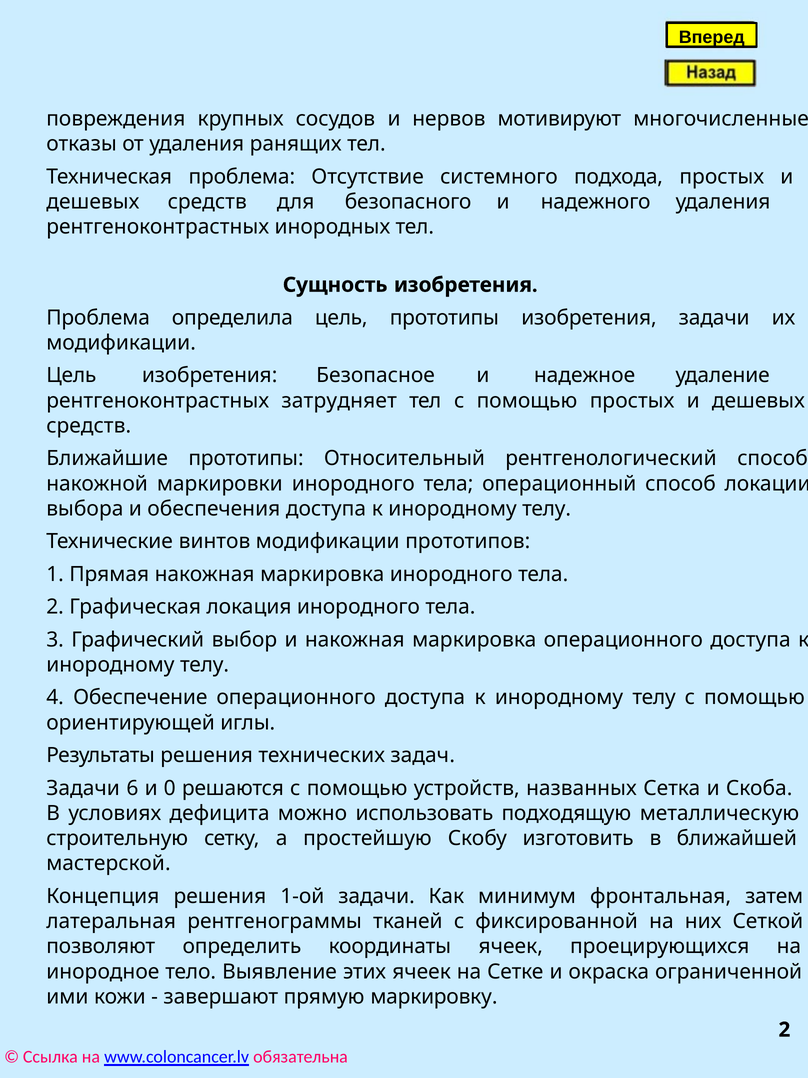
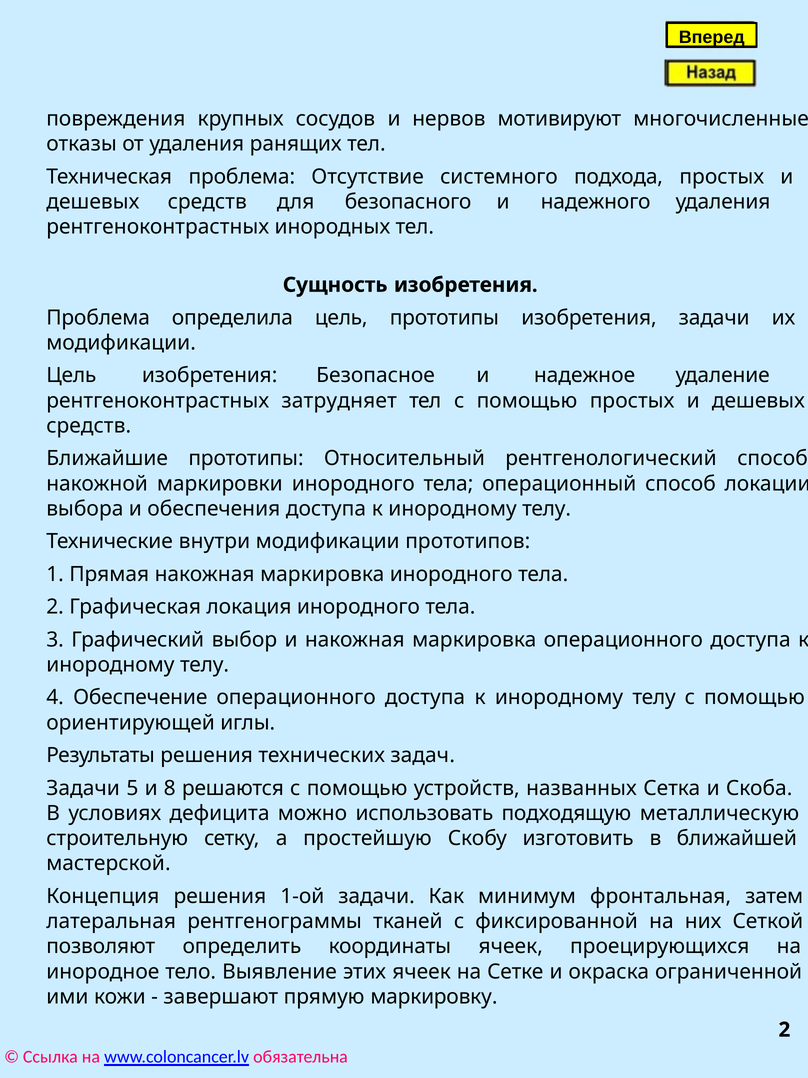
винтов: винтов -> внутри (214, 541)
6: 6 -> 5 (132, 788)
0: 0 -> 8 (170, 788)
